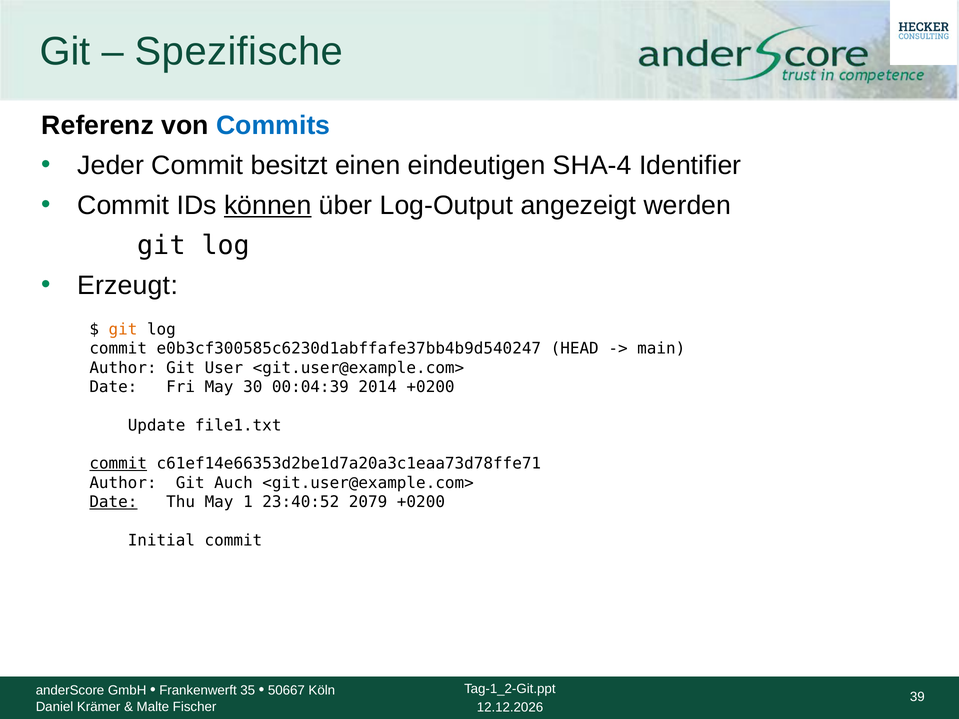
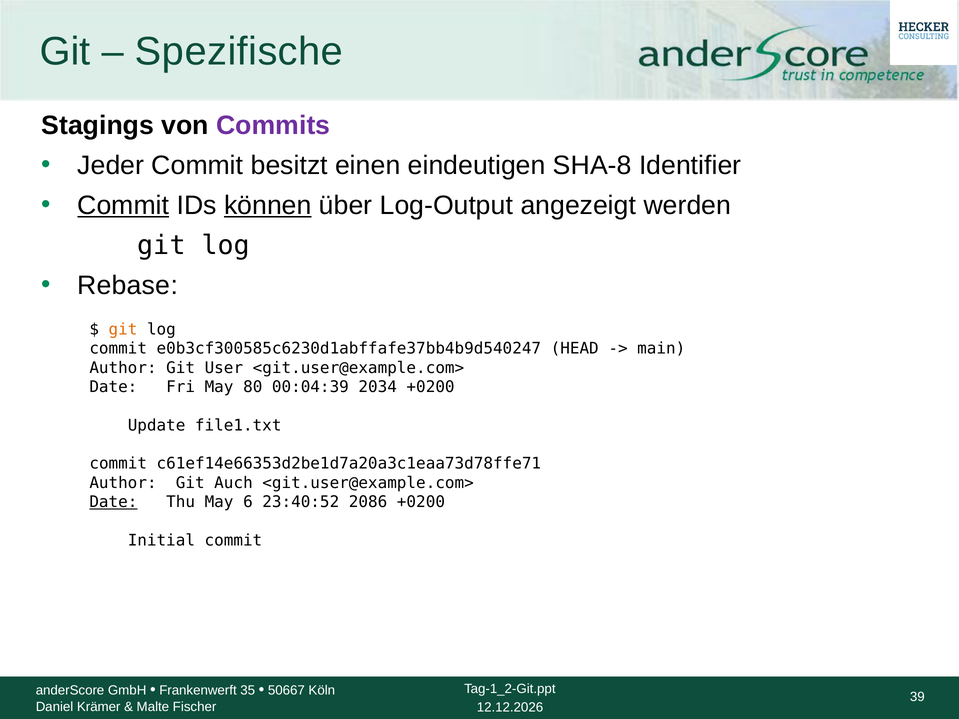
Referenz: Referenz -> Stagings (98, 126)
Commits colour: blue -> purple (273, 126)
SHA-4: SHA-4 -> SHA-8 (592, 166)
Commit underline: none -> present (123, 206)
Erzeugt: Erzeugt -> Rebase (128, 286)
30: 30 -> 80 (253, 387)
2014: 2014 -> 2034 (378, 387)
commit underline: present -> none (118, 464)
1: 1 -> 6 (248, 502)
2079: 2079 -> 2086 (368, 502)
